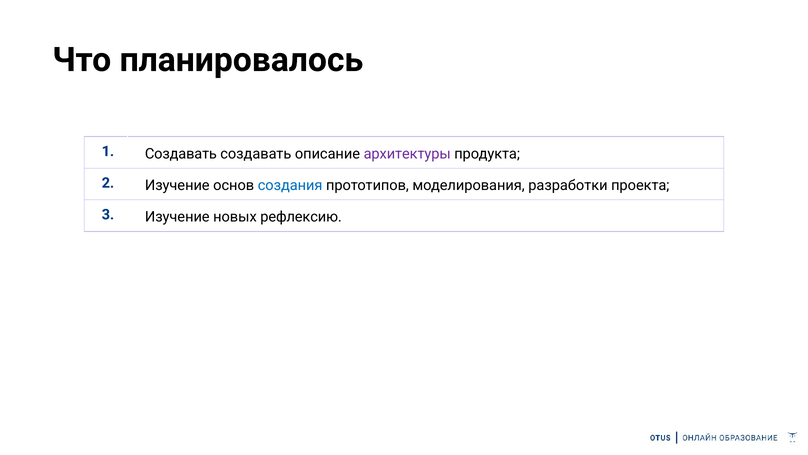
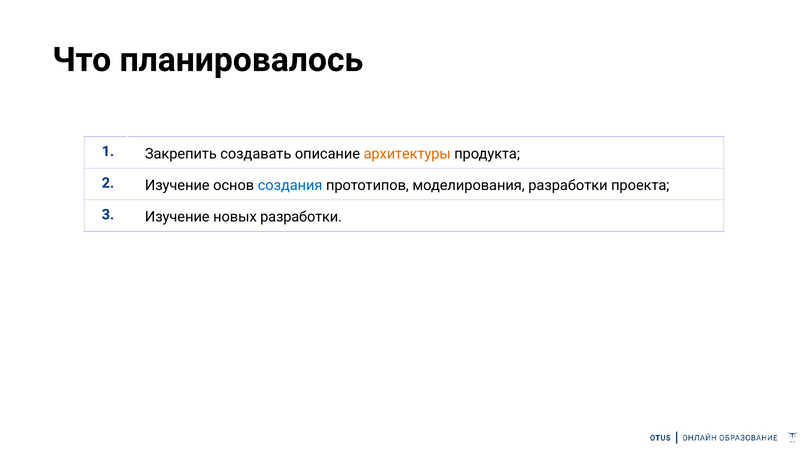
1 Создавать: Создавать -> Закрепить (181, 154)
архитектуры colour: purple -> orange (407, 154)
новых рефлексию: рефлексию -> разработки (301, 217)
